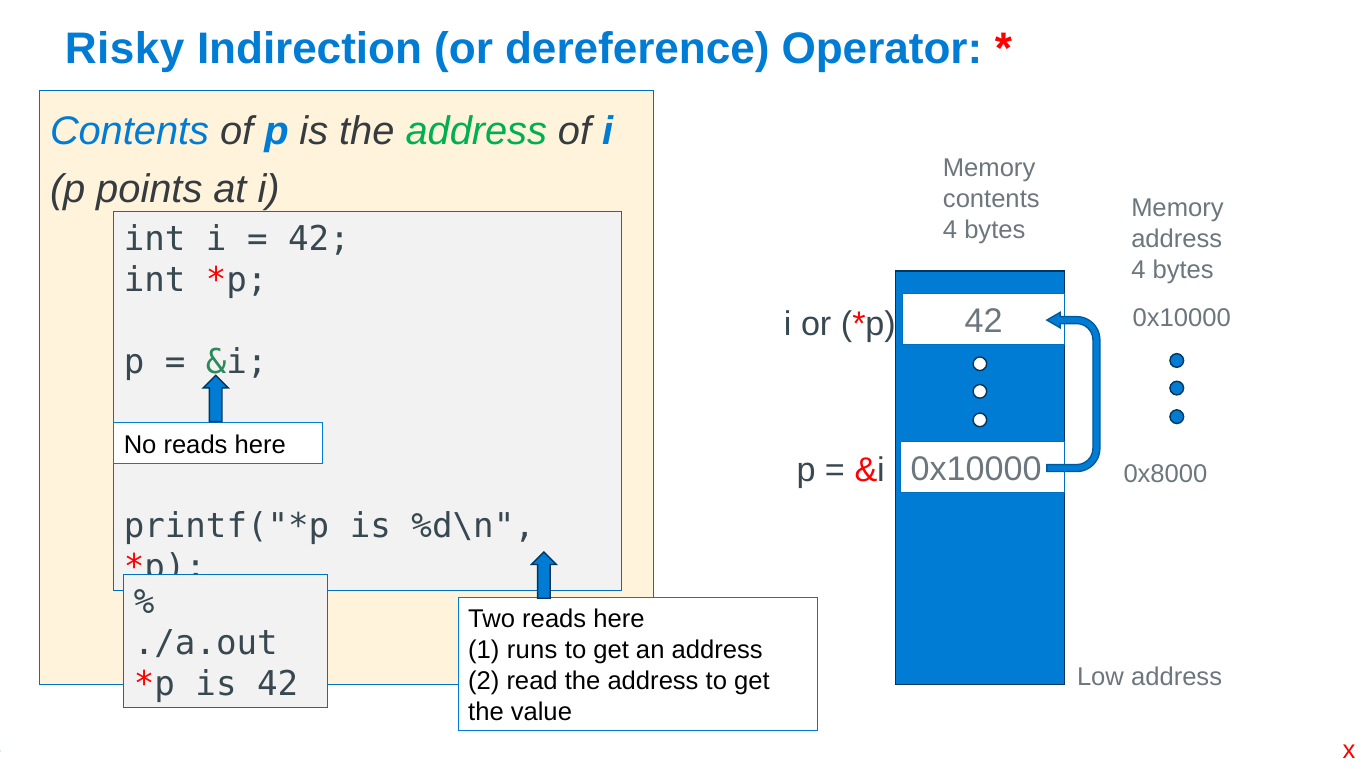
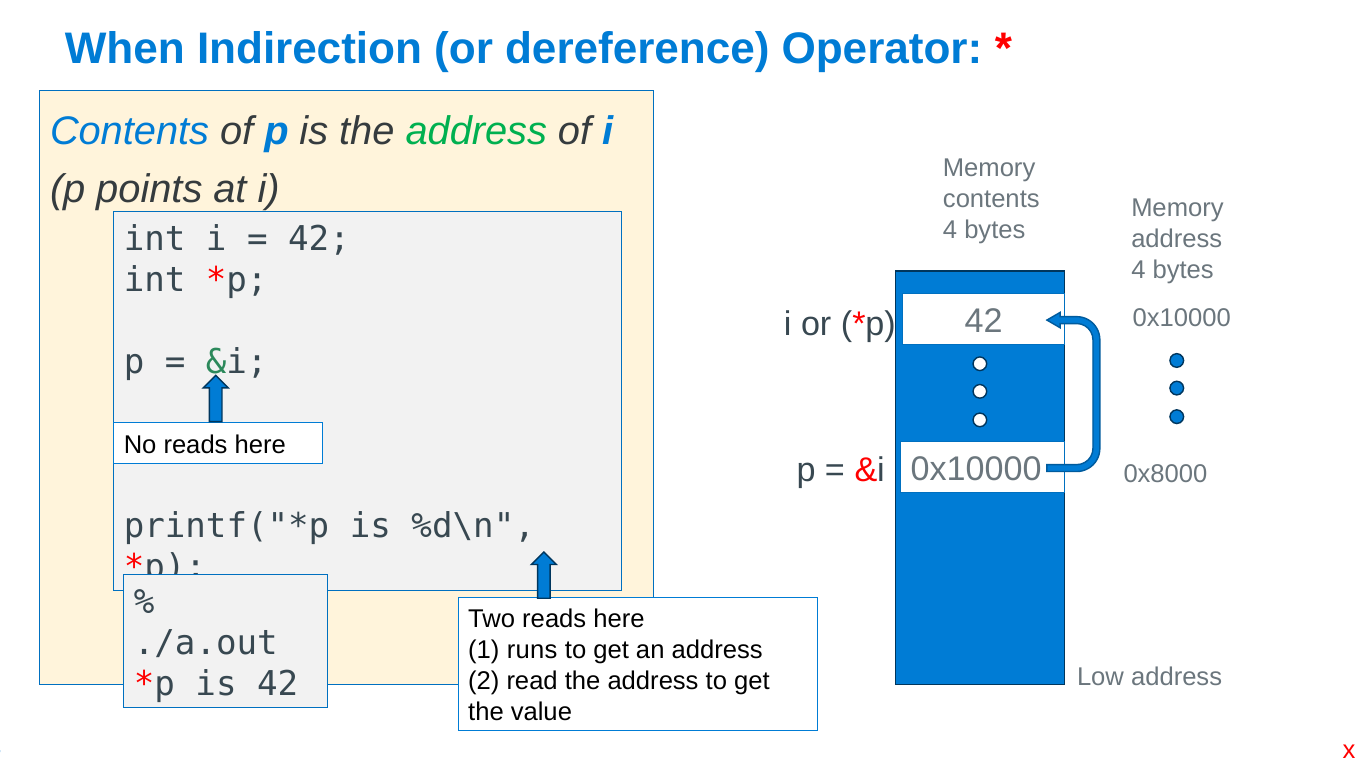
Risky: Risky -> When (125, 48)
